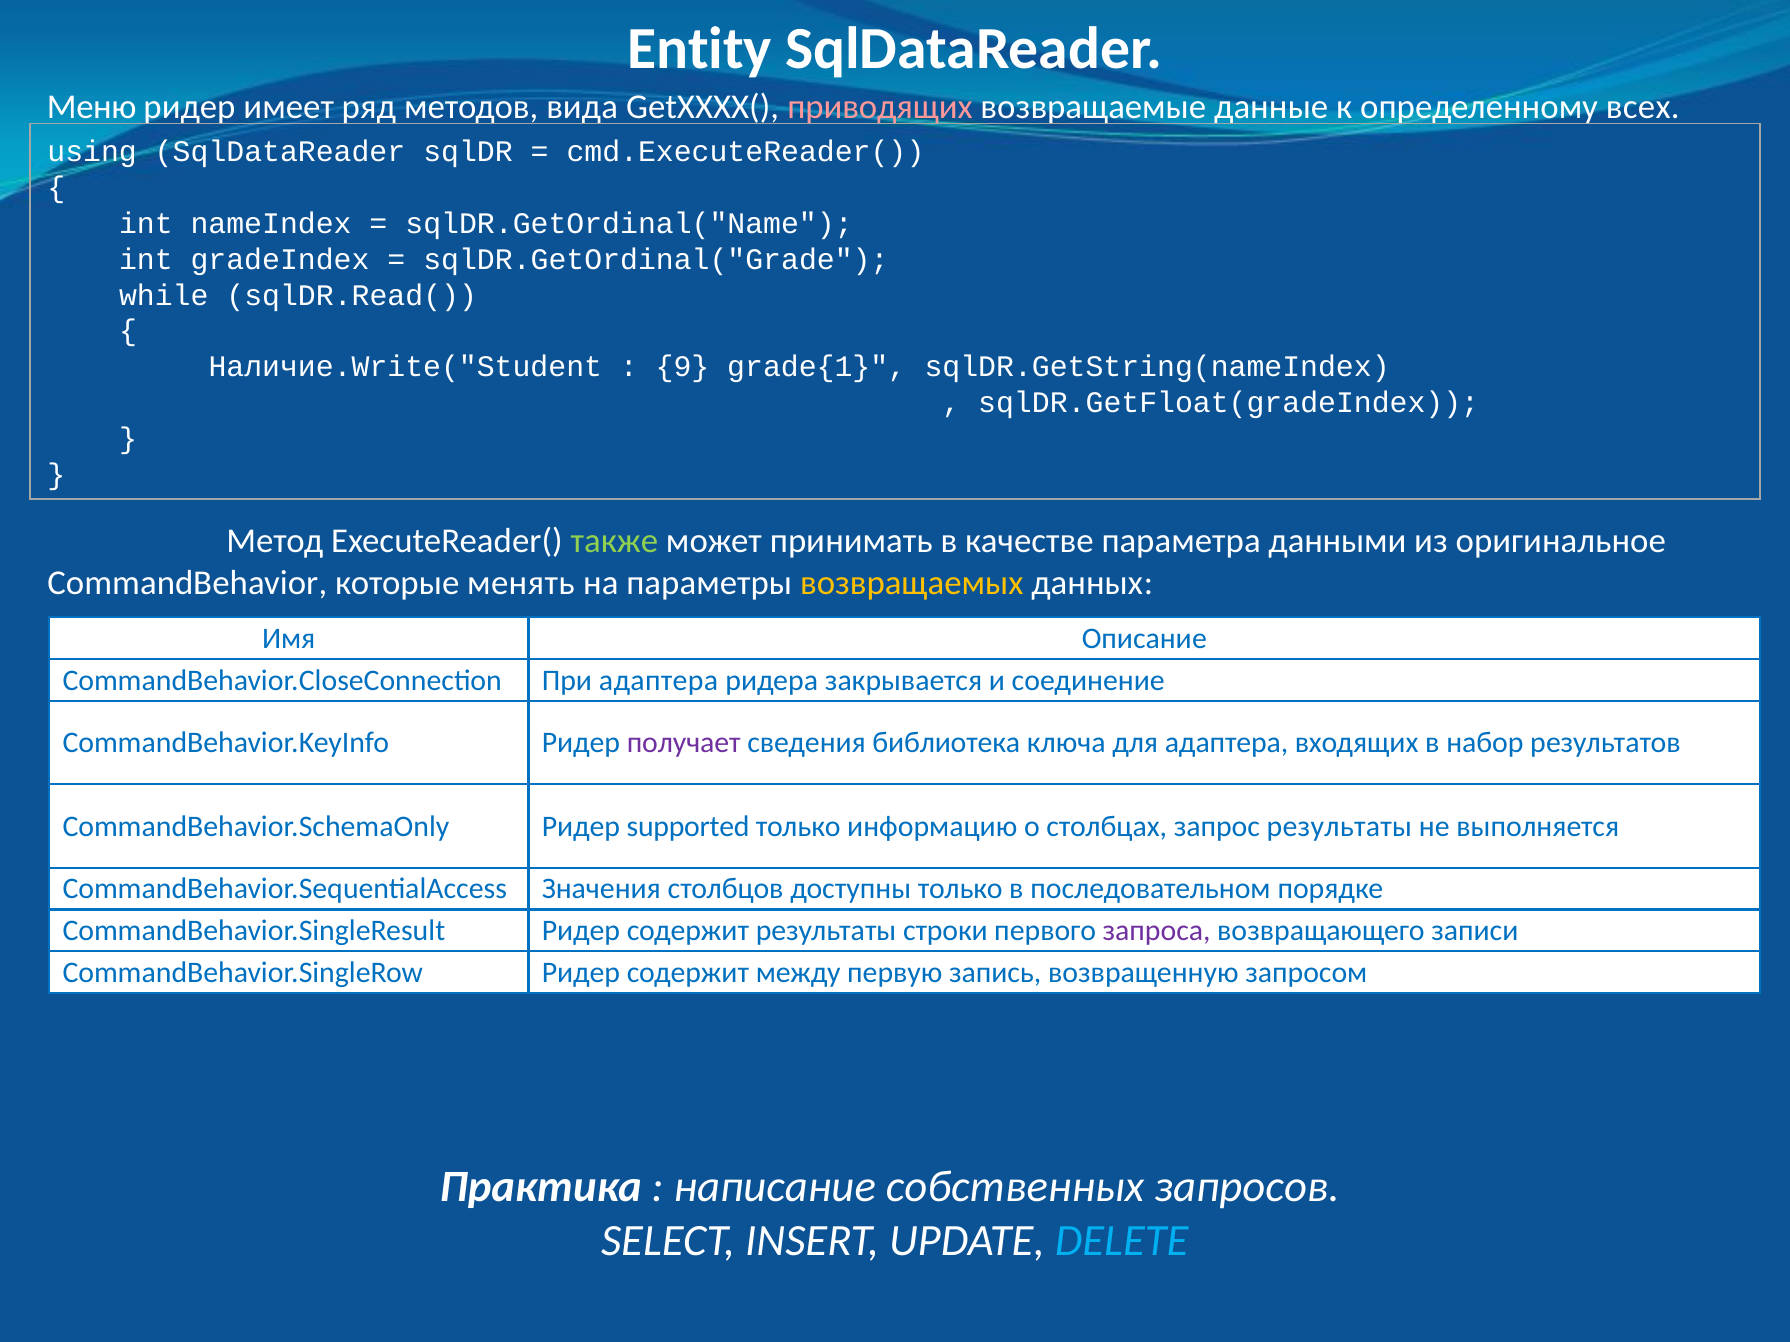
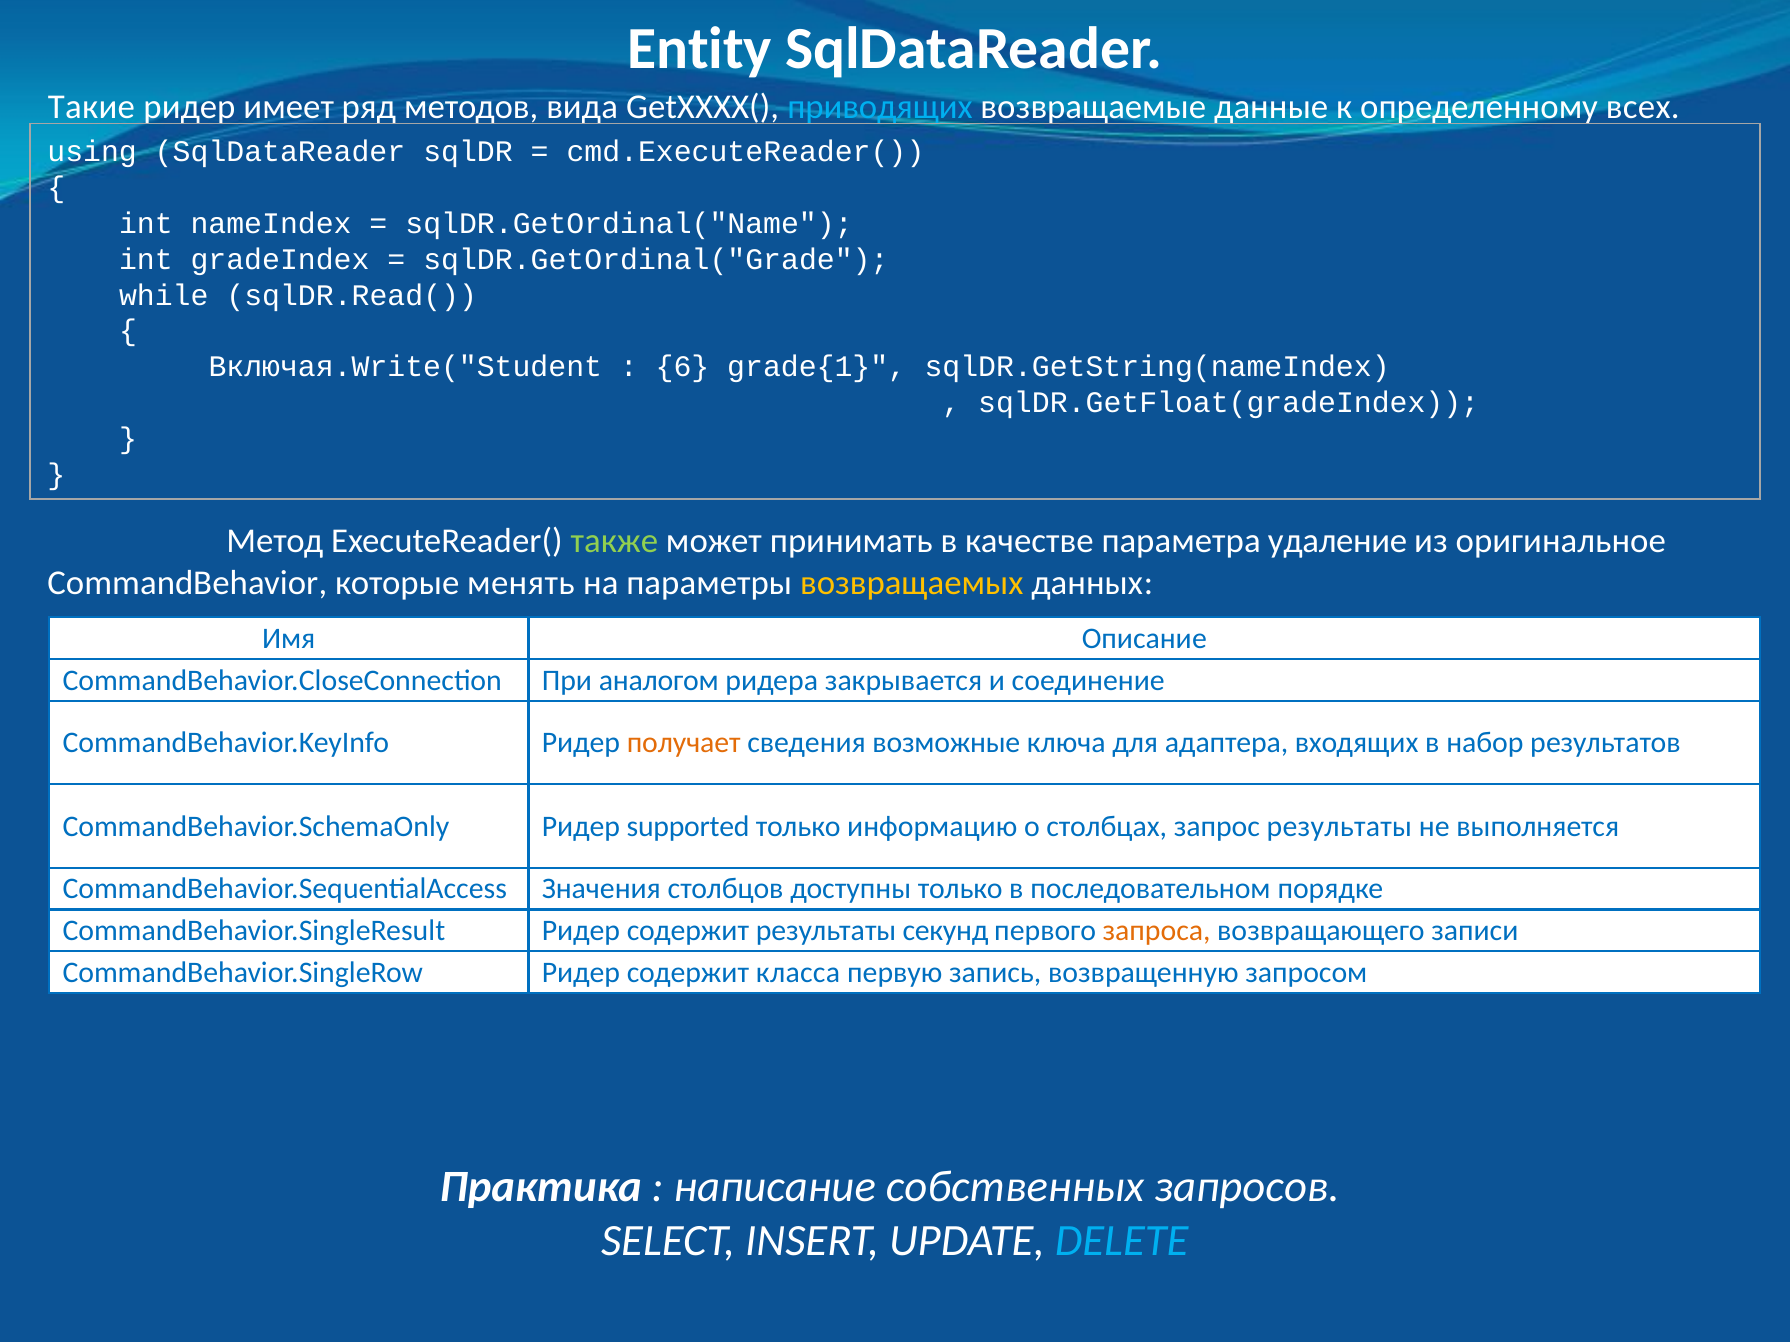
Меню: Меню -> Такие (91, 107)
приводящих colour: pink -> light blue (880, 107)
Наличие.Write("Student: Наличие.Write("Student -> Включая.Write("Student (405, 367)
9: 9 -> 6 (683, 367)
данными: данными -> удаление (1338, 541)
При адаптера: адаптера -> аналогом (659, 681)
получает colour: purple -> orange (684, 743)
библиотека: библиотека -> возможные (946, 743)
строки: строки -> секунд (946, 931)
запроса colour: purple -> orange (1157, 931)
между: между -> класса (798, 973)
